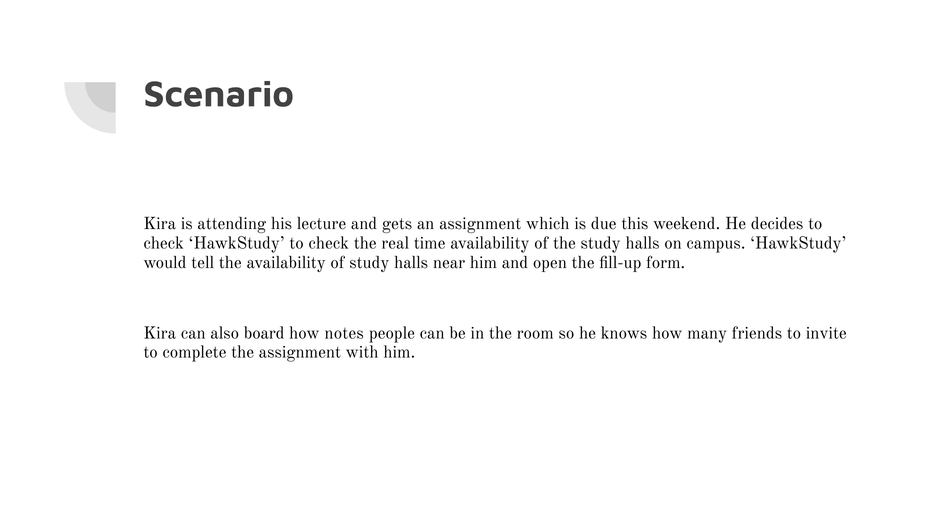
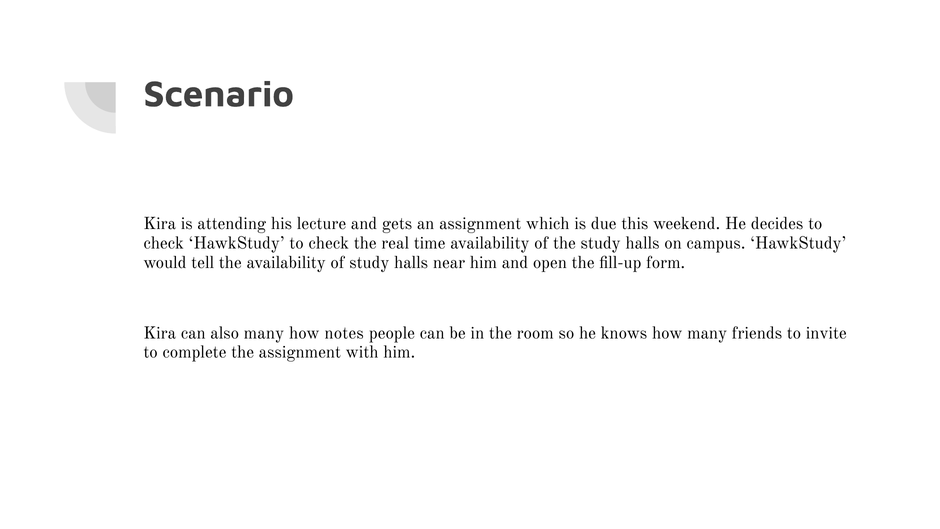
also board: board -> many (264, 333)
